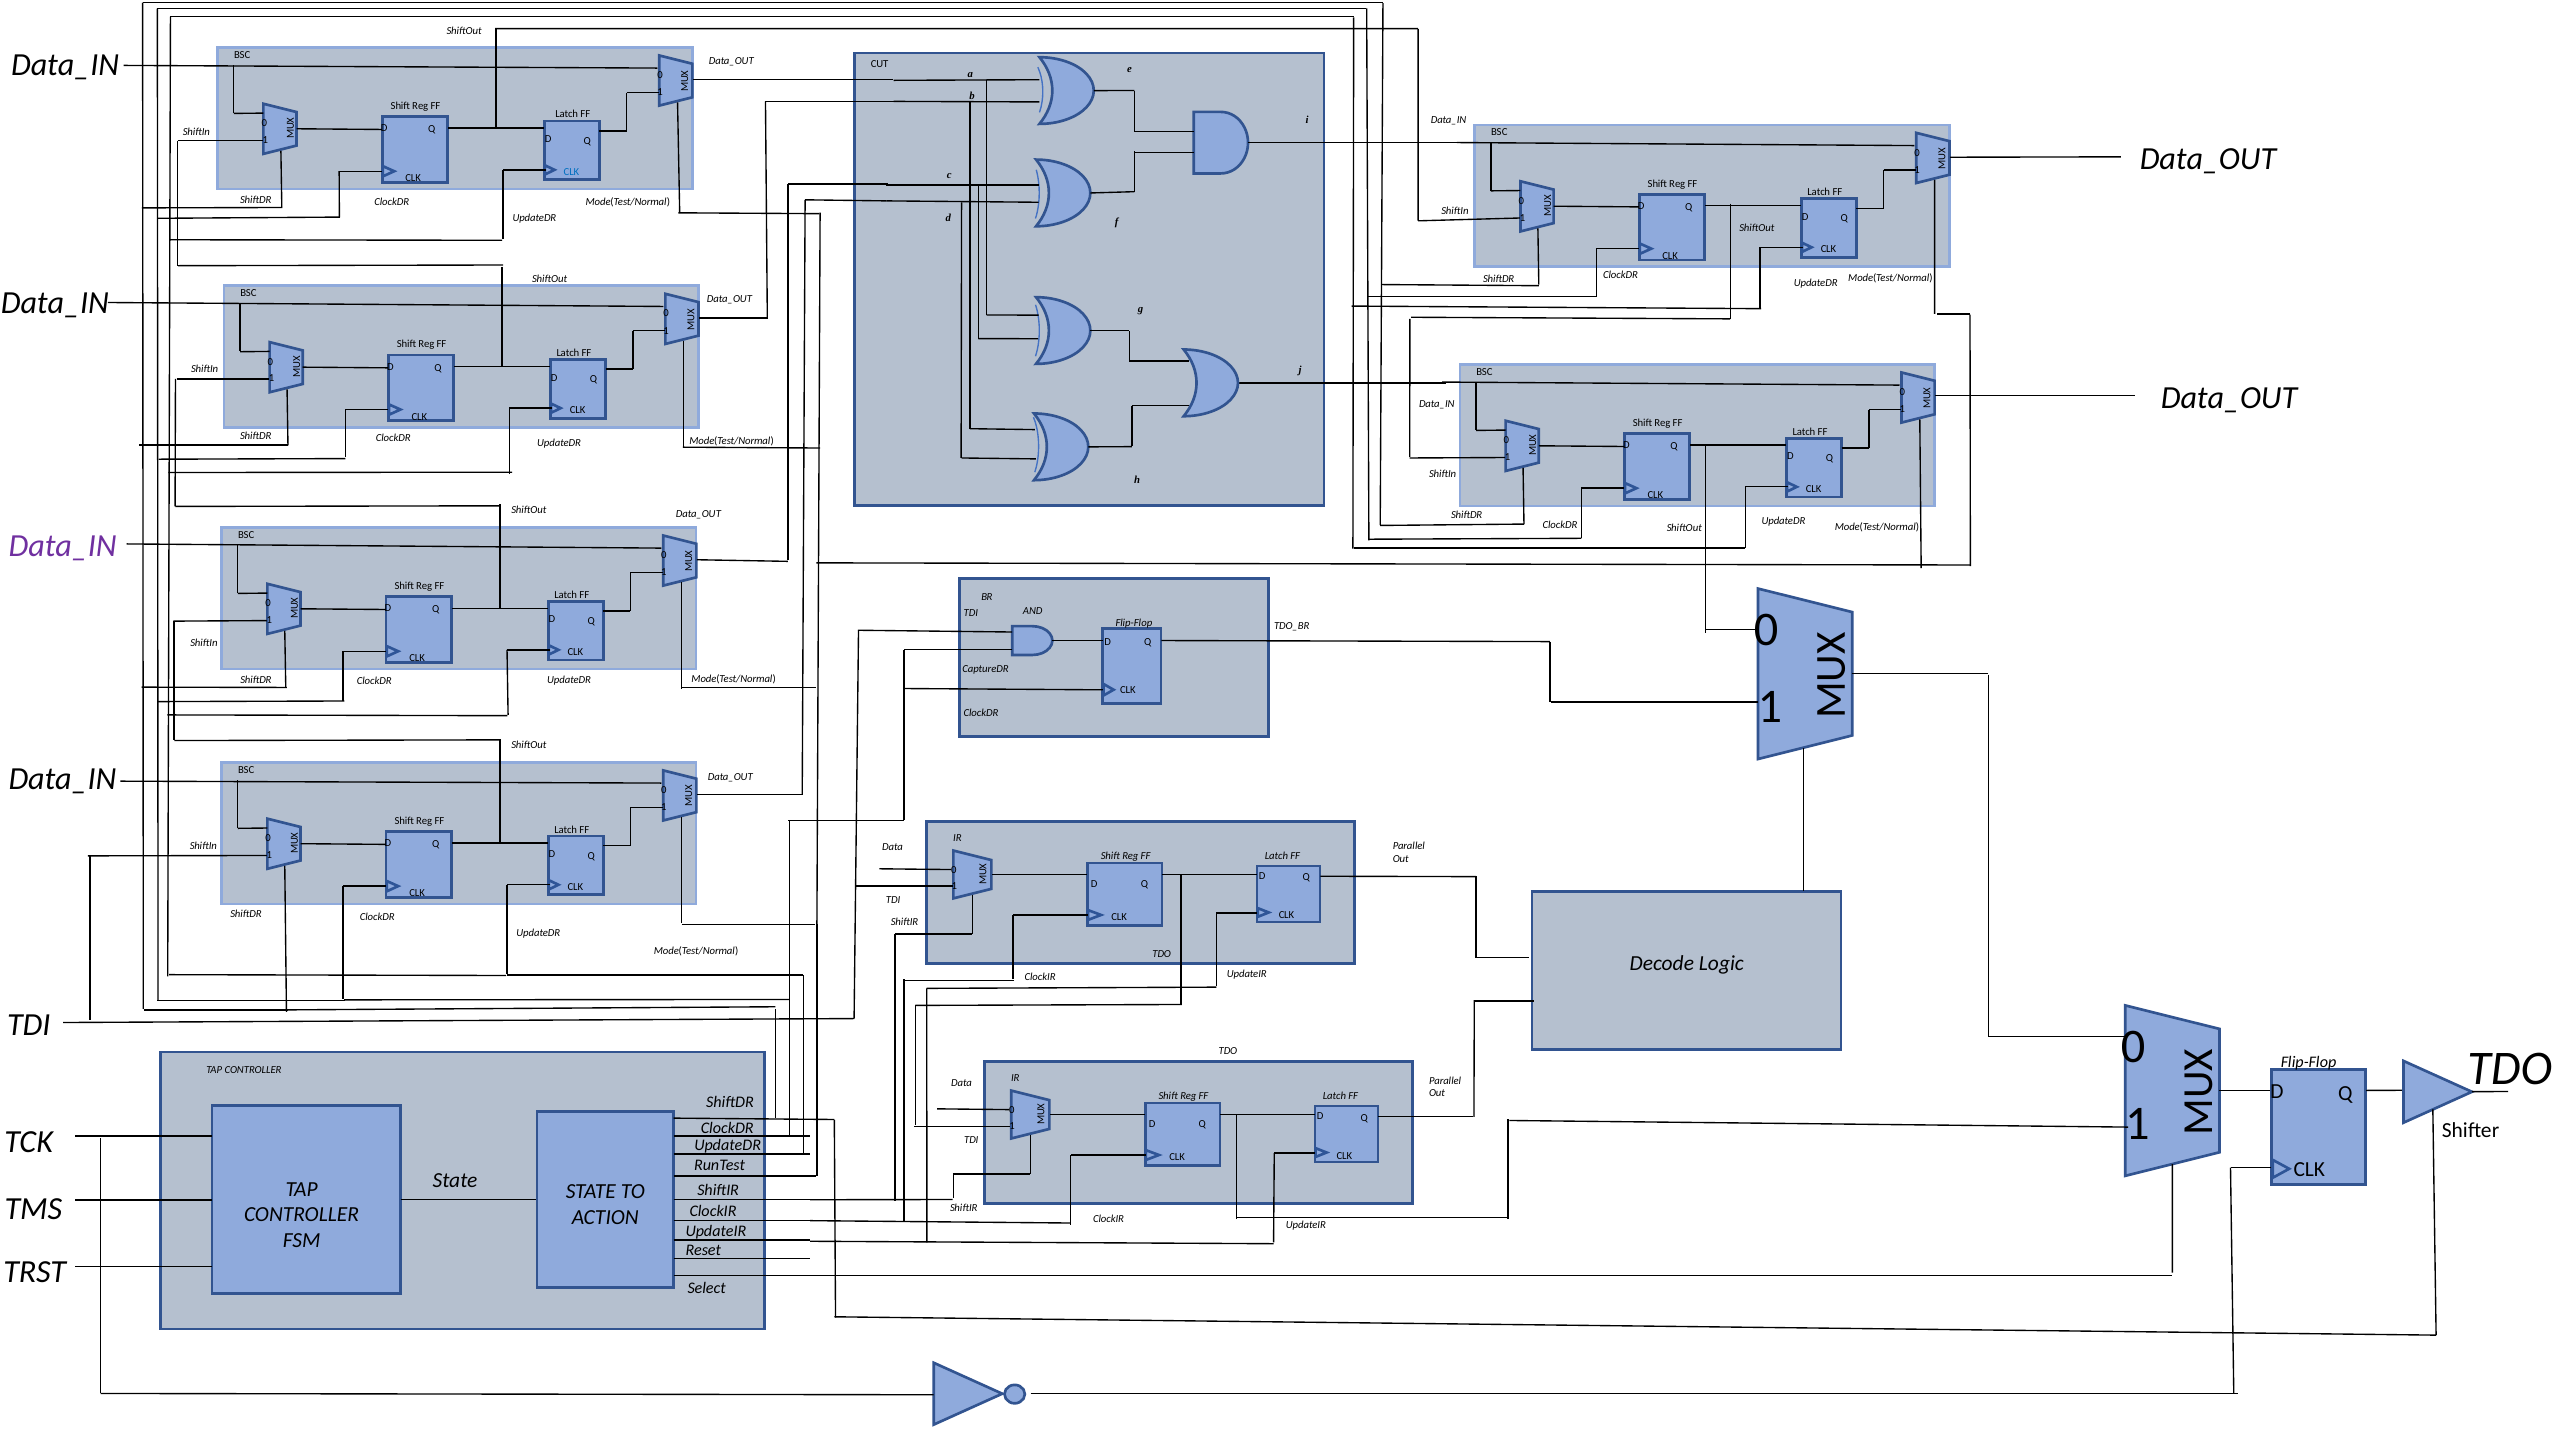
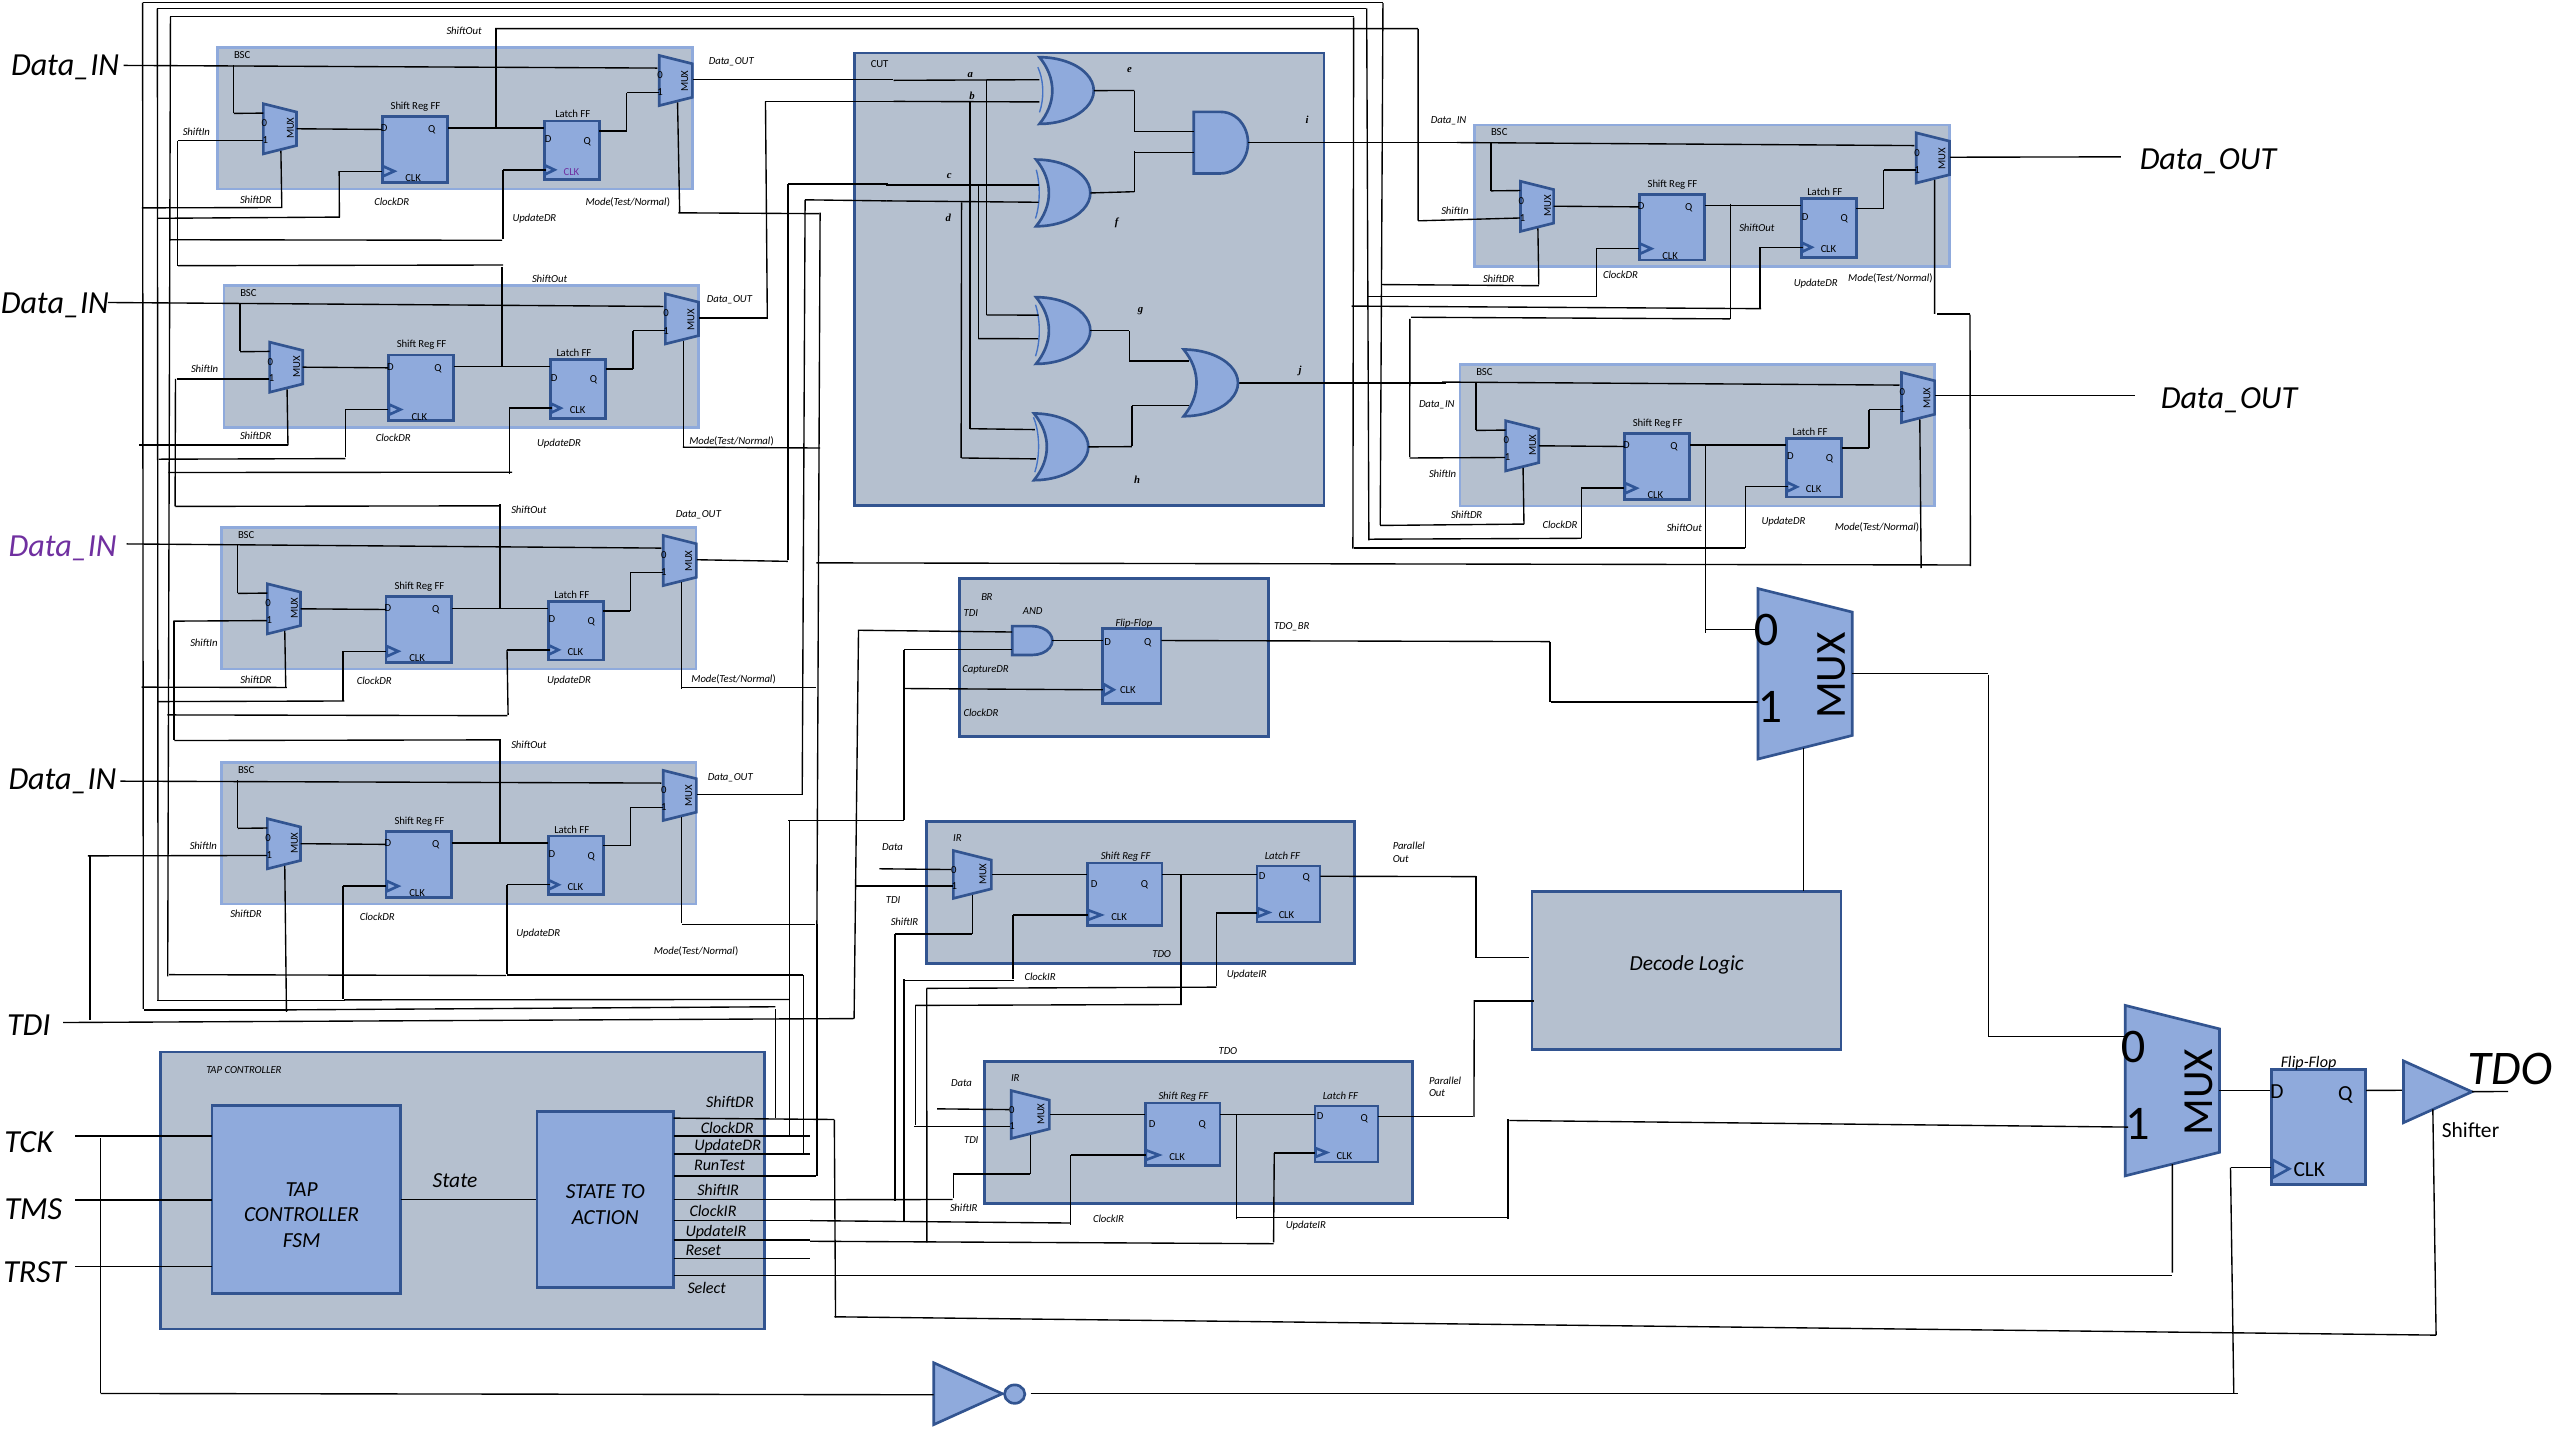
CLK colour: blue -> purple (572, 172)
